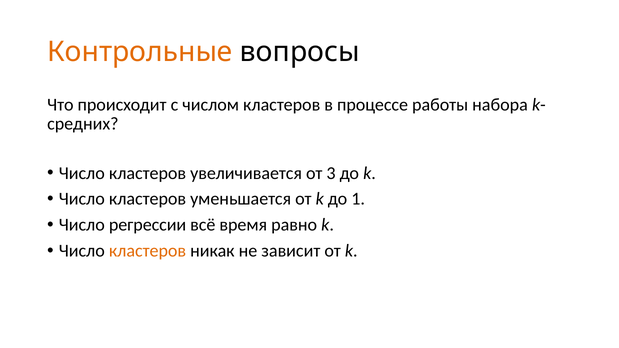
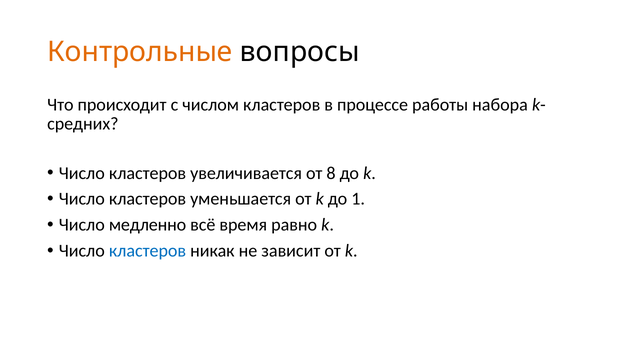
3: 3 -> 8 (331, 173)
регрессии: регрессии -> медленно (148, 225)
кластеров colour: orange -> blue (148, 251)
